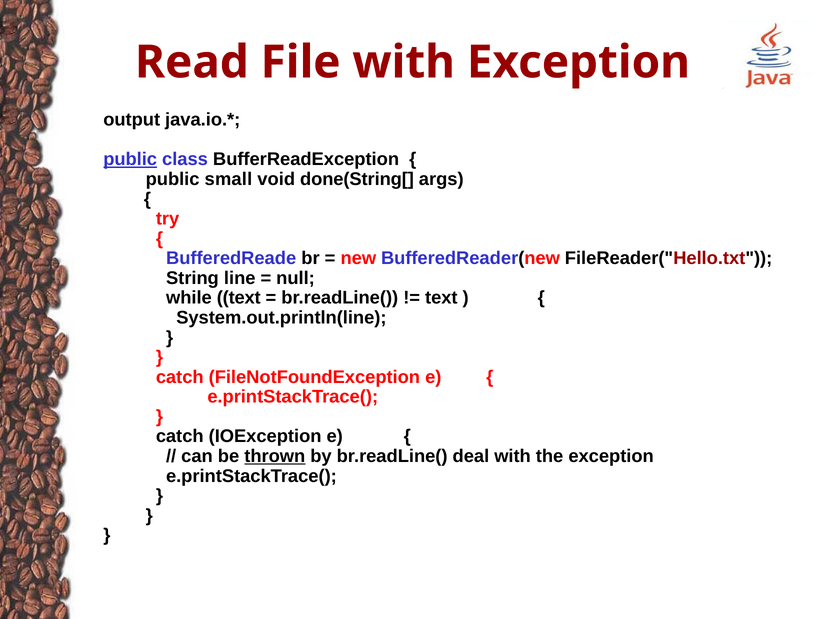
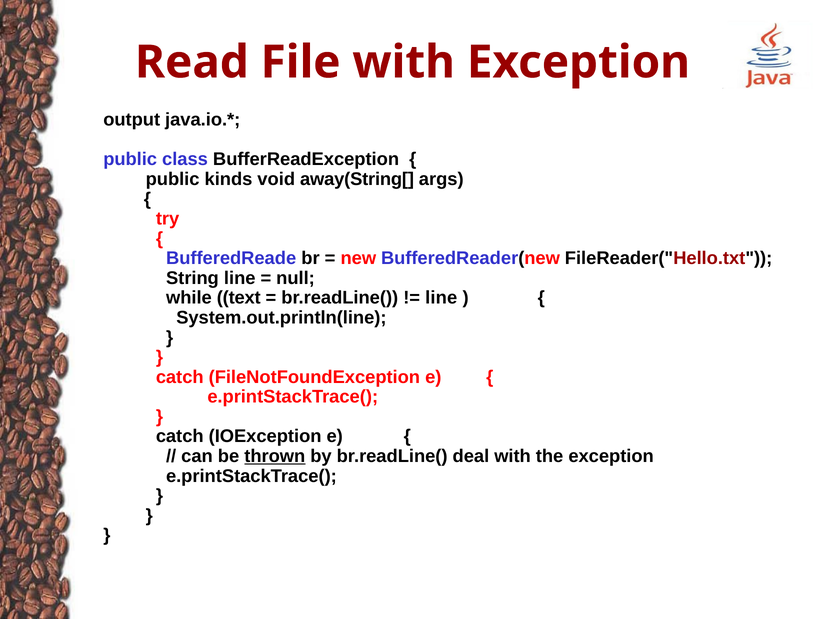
public underline: present -> none (130, 160)
small: small -> kinds (229, 179)
done(String[: done(String[ -> away(String[ (357, 179)
text: text -> line (441, 298)
